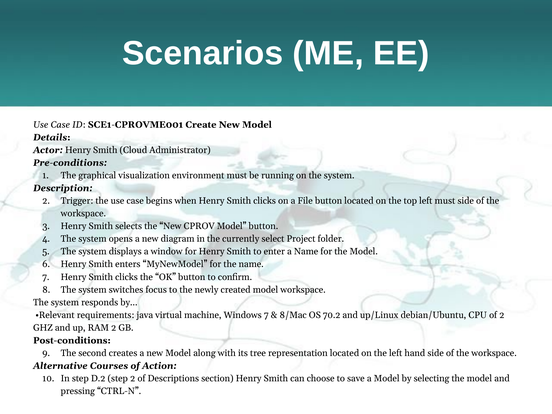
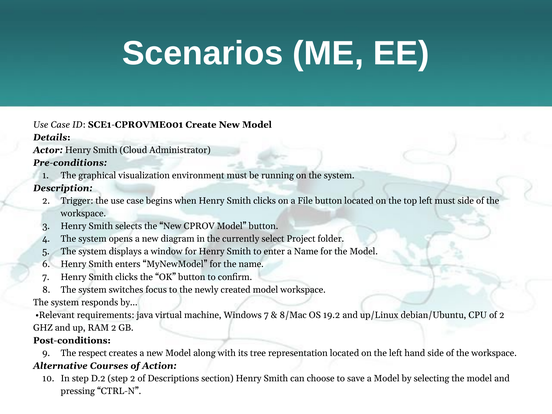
70.2: 70.2 -> 19.2 (332, 315)
second: second -> respect (93, 353)
